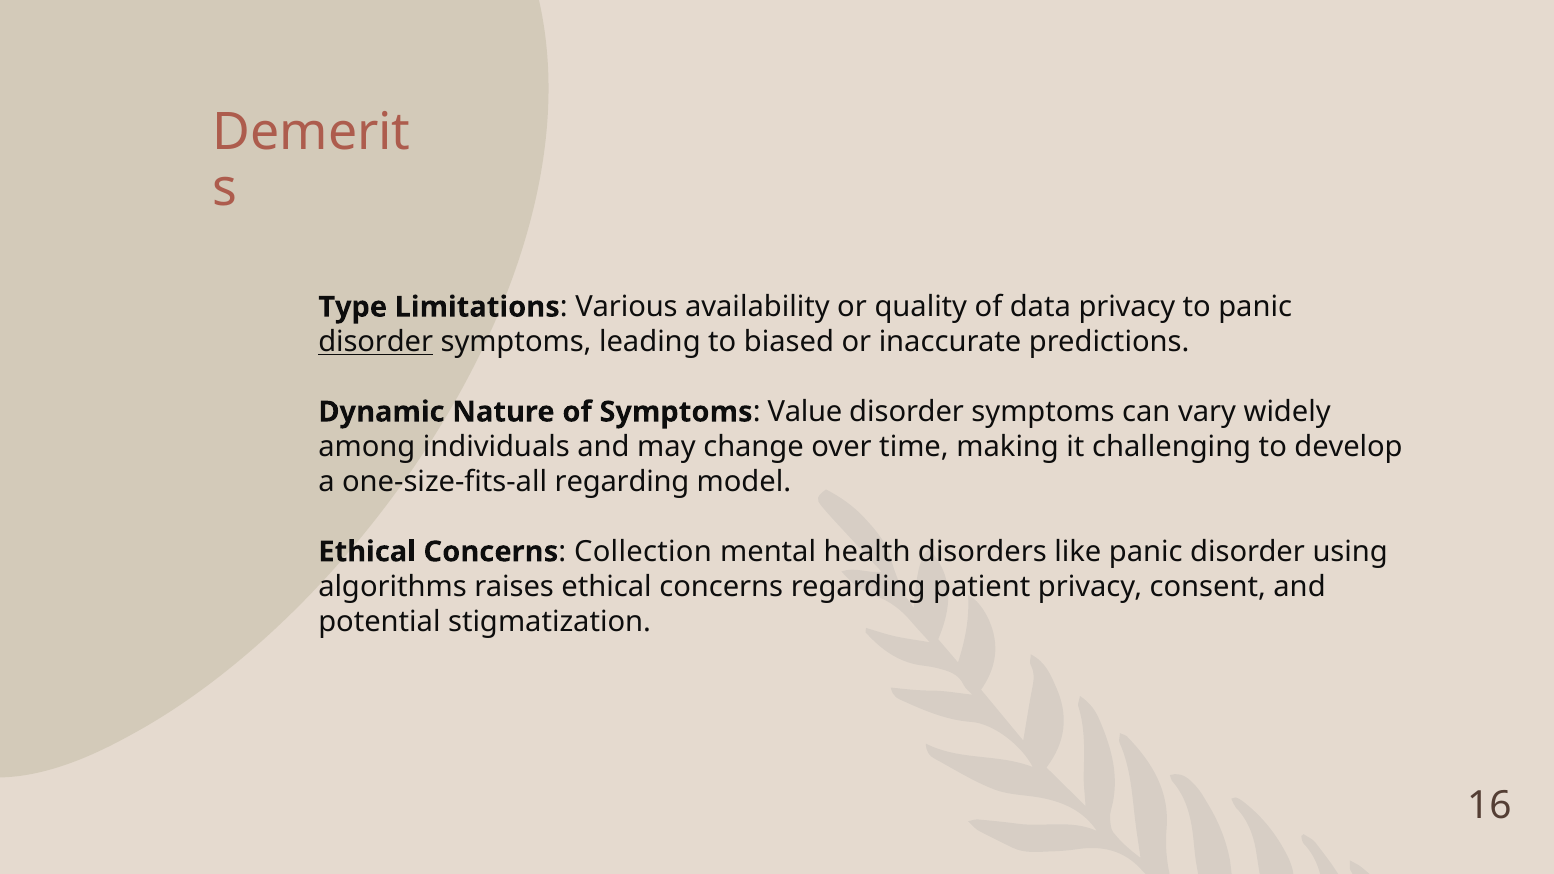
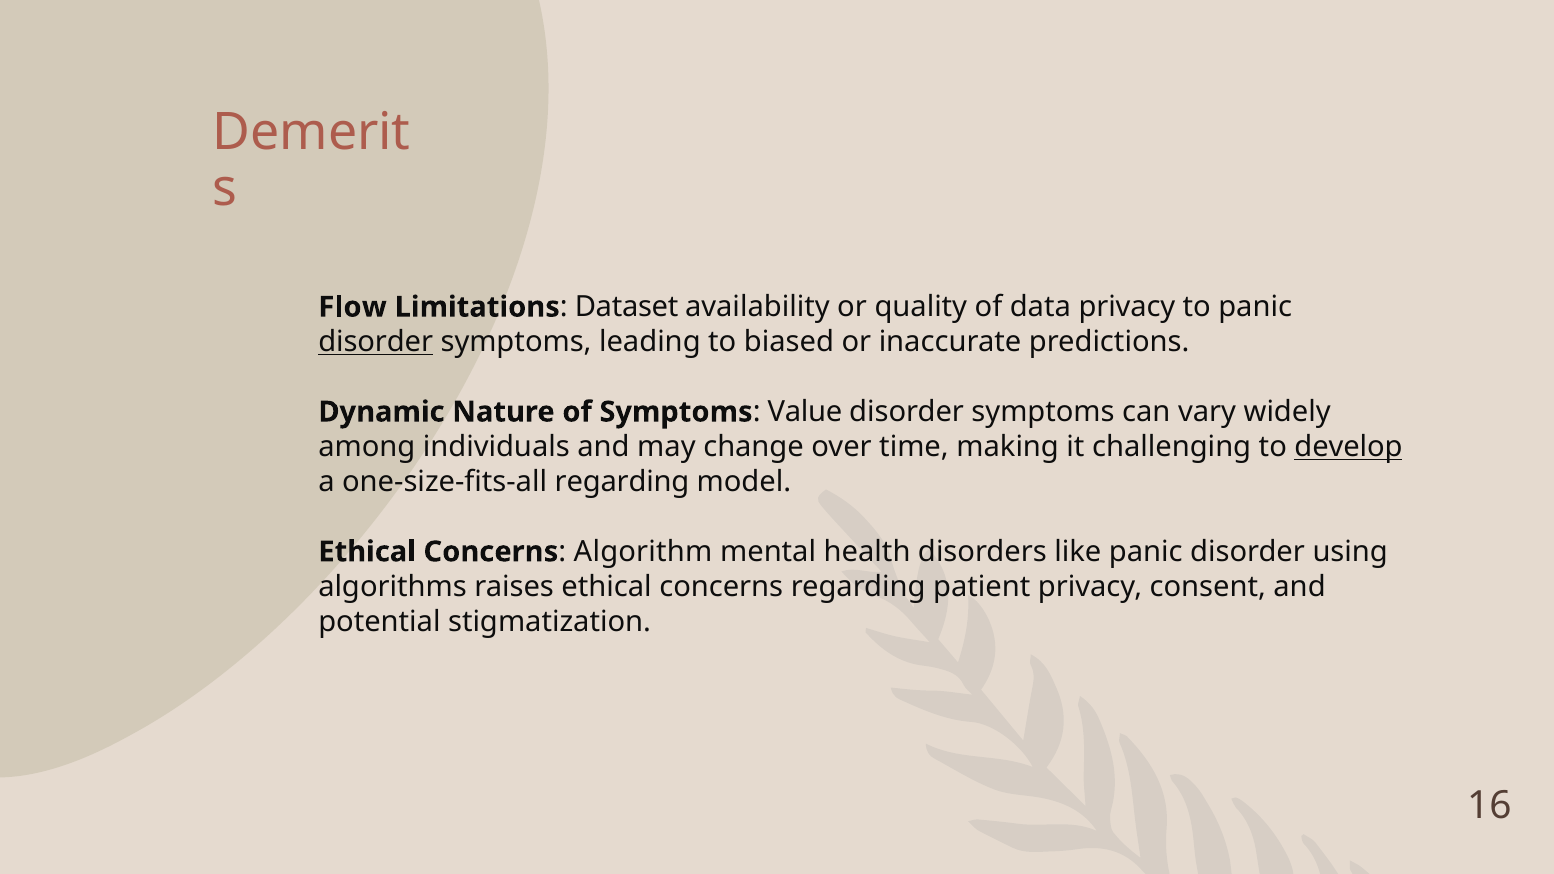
Type: Type -> Flow (353, 307)
Various: Various -> Dataset (627, 307)
develop underline: none -> present (1348, 447)
Collection: Collection -> Algorithm (643, 552)
